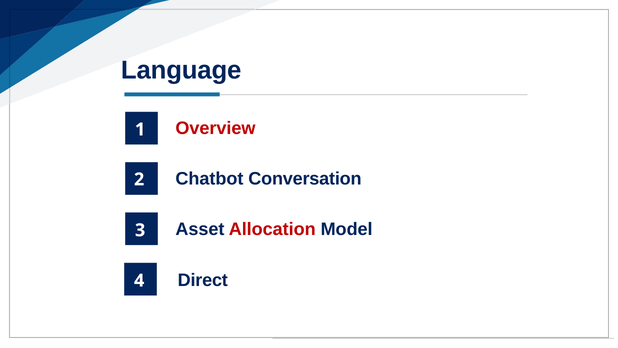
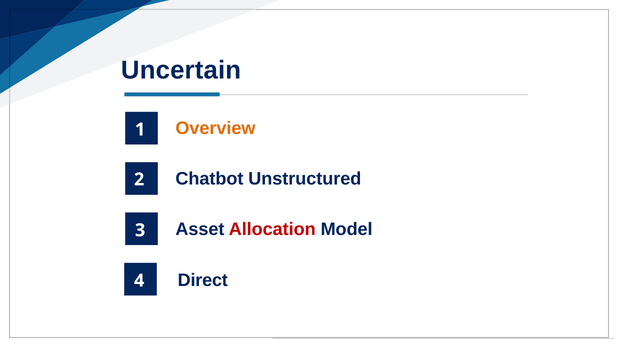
Language: Language -> Uncertain (181, 70)
Overview colour: red -> orange (215, 128)
Conversation: Conversation -> Unstructured (305, 179)
